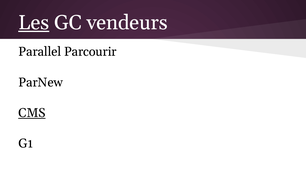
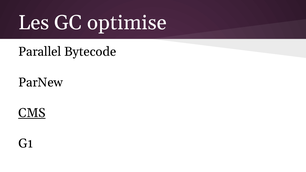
Les underline: present -> none (34, 23)
vendeurs: vendeurs -> optimise (127, 23)
Parcourir: Parcourir -> Bytecode (90, 52)
